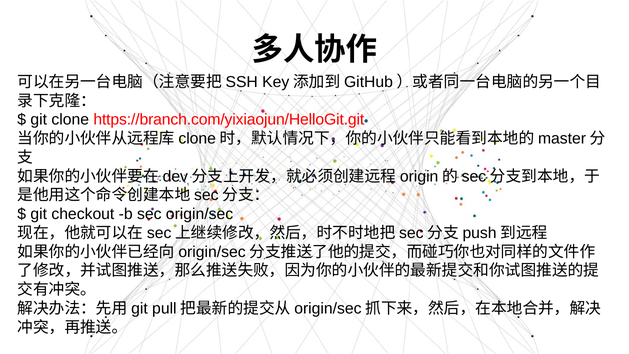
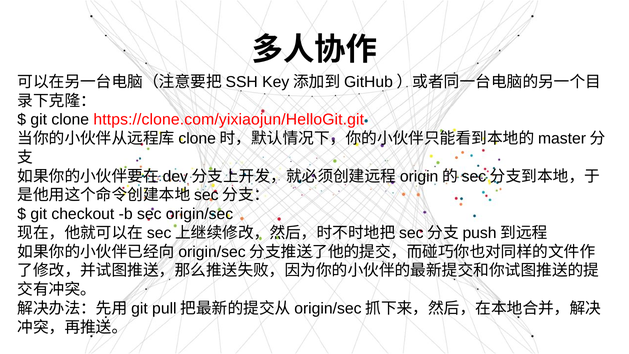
https://branch.com/yixiaojun/HelloGit.git: https://branch.com/yixiaojun/HelloGit.git -> https://clone.com/yixiaojun/HelloGit.git (229, 120)
